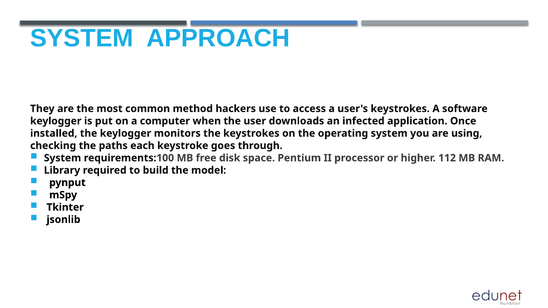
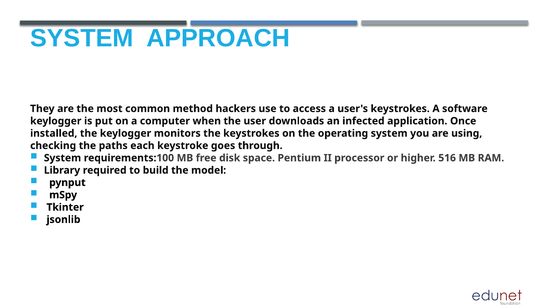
112: 112 -> 516 (447, 158)
